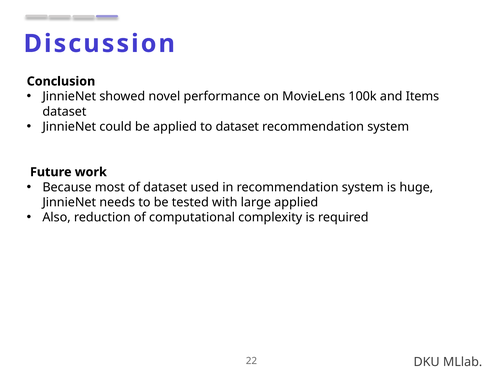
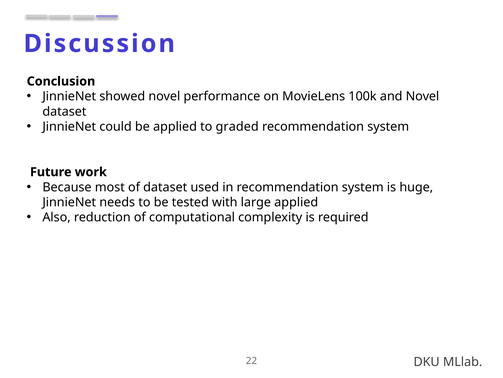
and Items: Items -> Novel (422, 96)
to dataset: dataset -> graded (237, 126)
